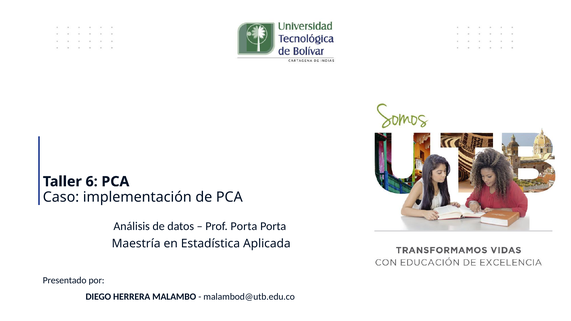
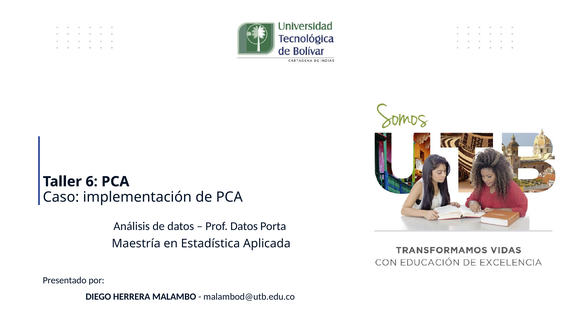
Prof Porta: Porta -> Datos (244, 226)
